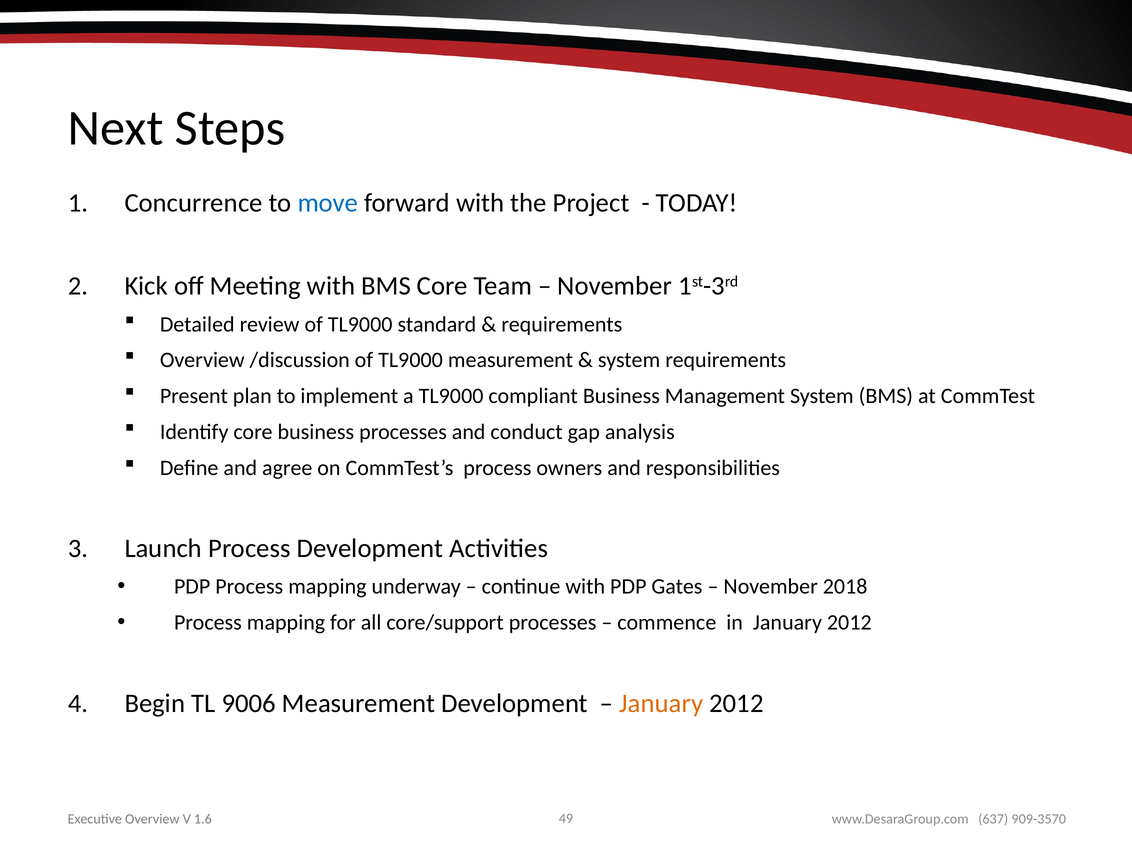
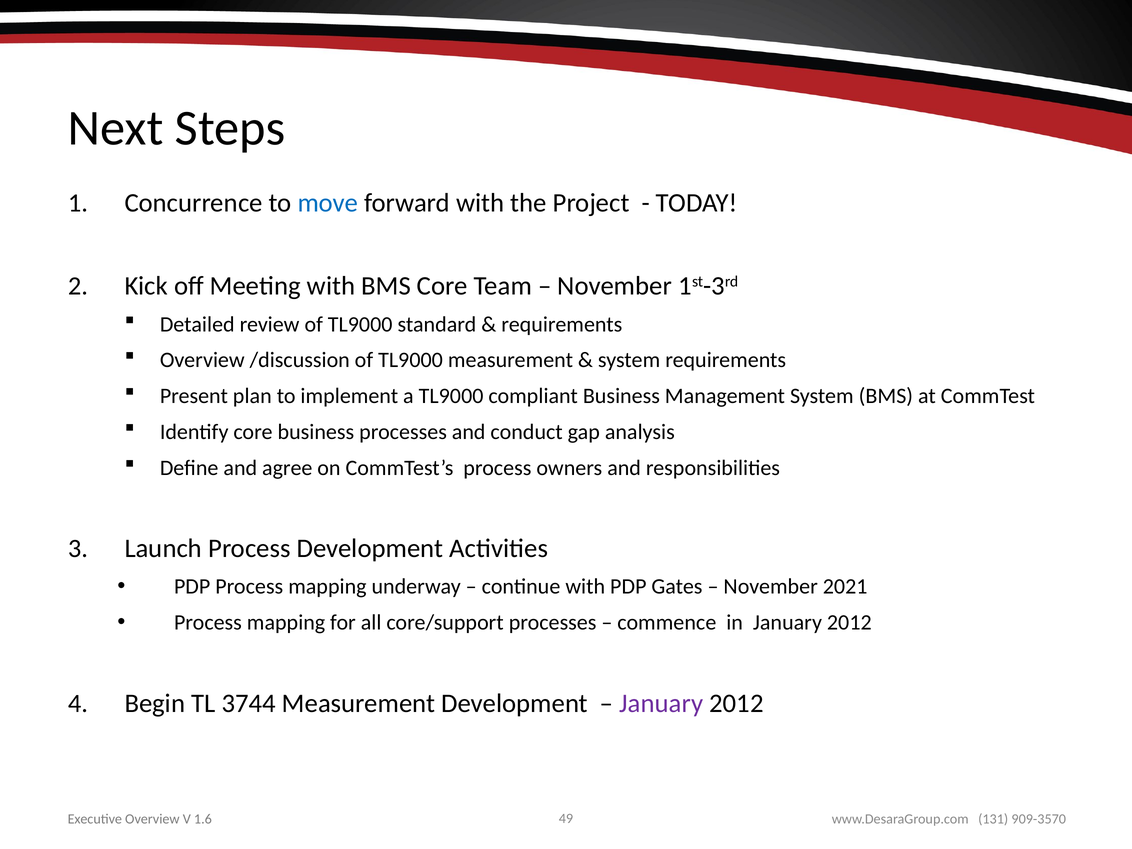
2018: 2018 -> 2021 (845, 587)
9006: 9006 -> 3744 (249, 703)
January colour: orange -> purple (661, 703)
637: 637 -> 131 (993, 819)
